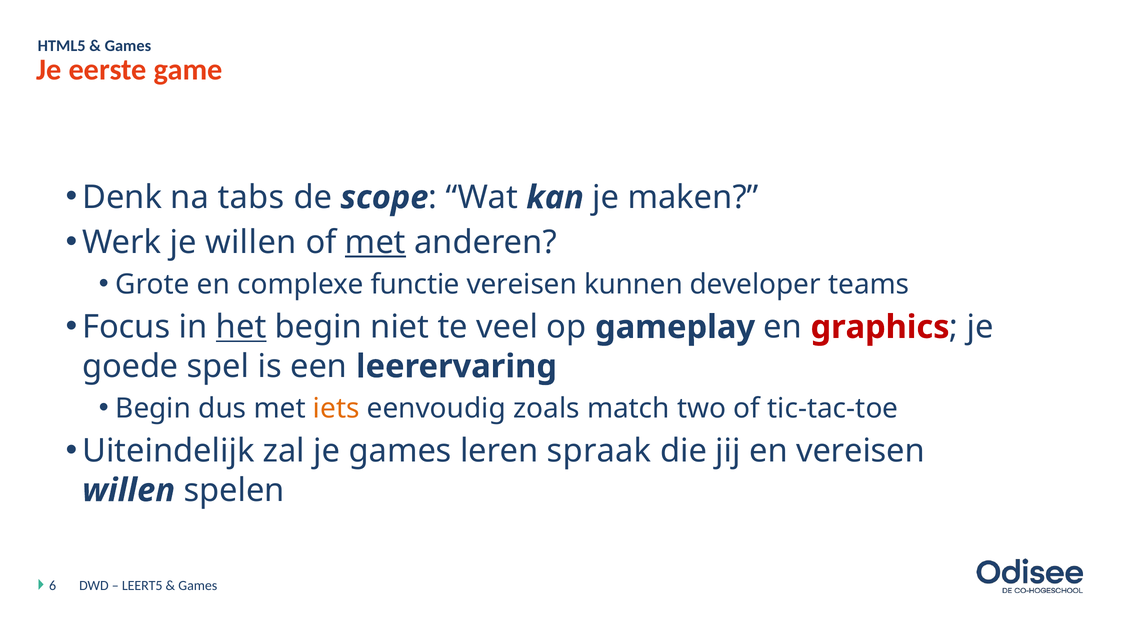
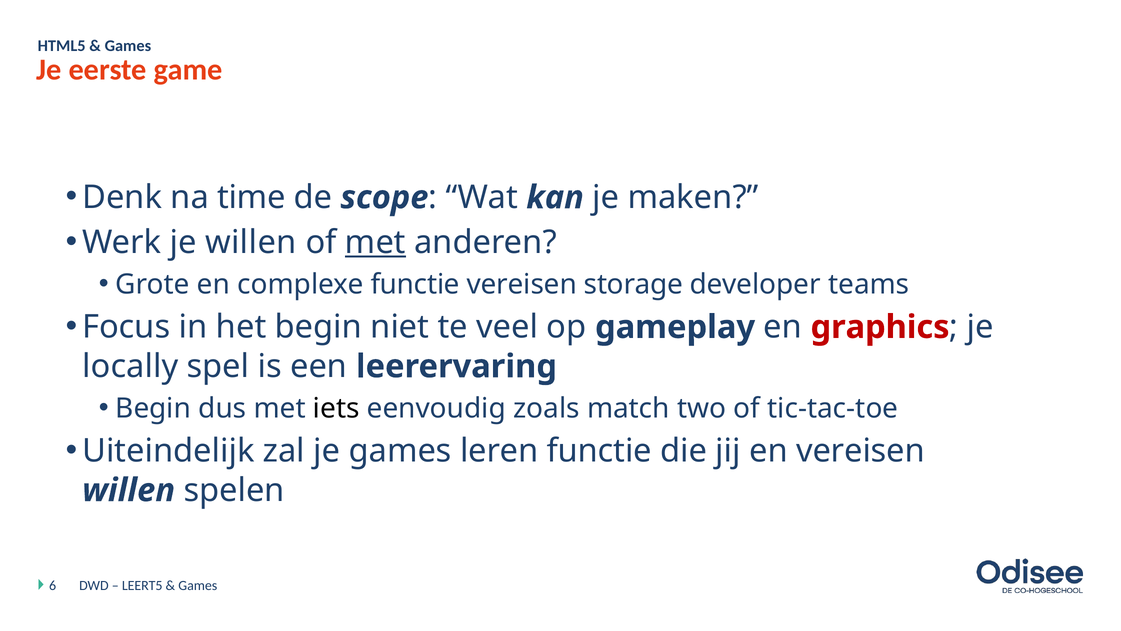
tabs: tabs -> time (251, 197)
kunnen: kunnen -> storage (633, 284)
het underline: present -> none (241, 327)
goede: goede -> locally (130, 366)
iets colour: orange -> black (336, 408)
leren spraak: spraak -> functie (599, 451)
